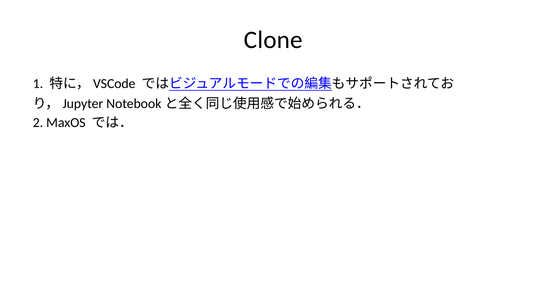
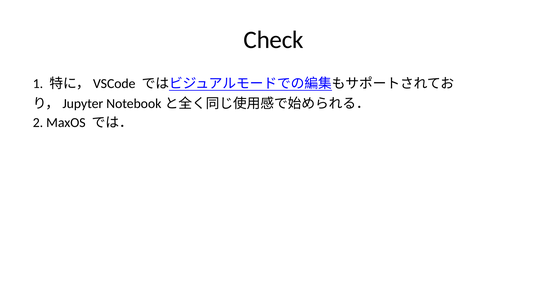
Clone: Clone -> Check (274, 40)
